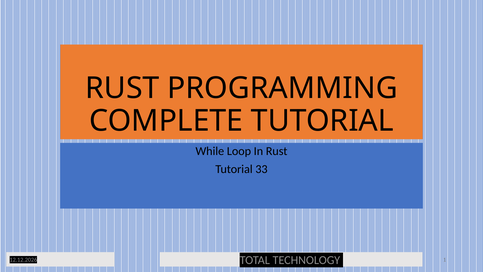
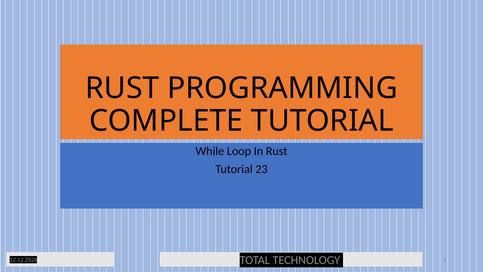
33: 33 -> 23 (261, 169)
